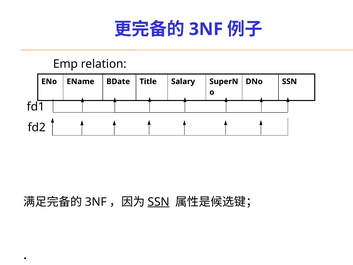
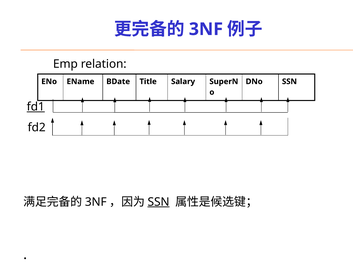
fd1 underline: none -> present (36, 107)
